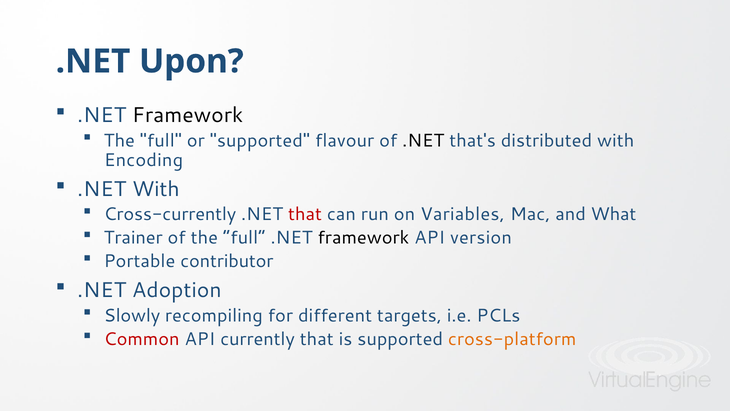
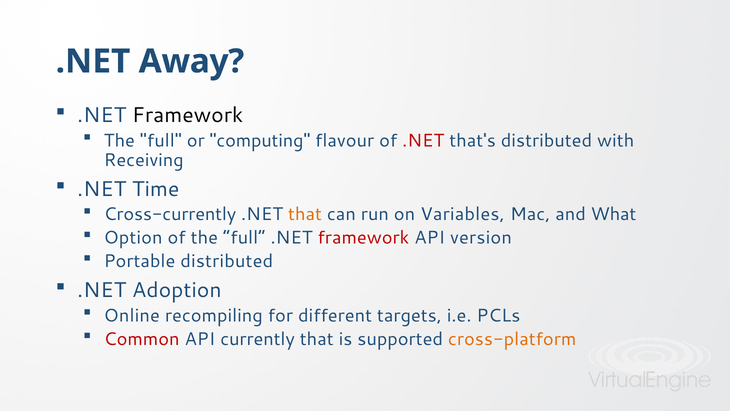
Upon: Upon -> Away (191, 61)
or supported: supported -> computing (260, 140)
.NET colour: black -> red (423, 140)
Encoding: Encoding -> Receiving (144, 160)
.NET With: With -> Time (156, 189)
that colour: red -> orange (305, 214)
Trainer: Trainer -> Option (133, 238)
framework colour: black -> red (363, 238)
Portable contributor: contributor -> distributed (227, 261)
Slowly: Slowly -> Online (132, 315)
